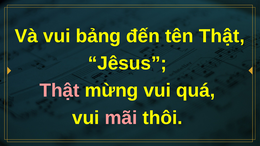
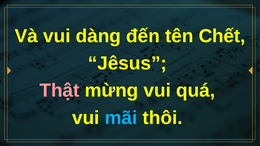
bảng: bảng -> dàng (98, 36)
tên Thật: Thật -> Chết (222, 36)
mãi colour: pink -> light blue (121, 118)
